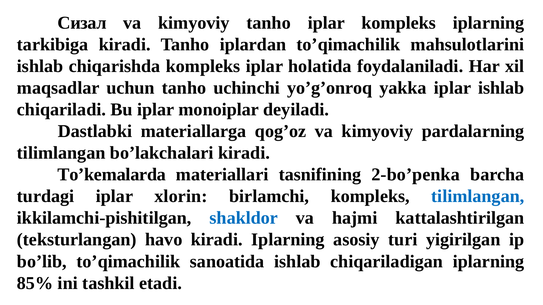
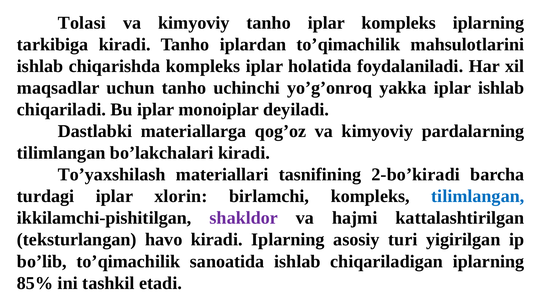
Сизал: Сизал -> Tolasi (82, 23)
To’kemalarda: To’kemalarda -> To’yaxshilash (112, 175)
2-bo’penka: 2-bo’penka -> 2-bo’kiradi (416, 175)
shakldor colour: blue -> purple (244, 218)
